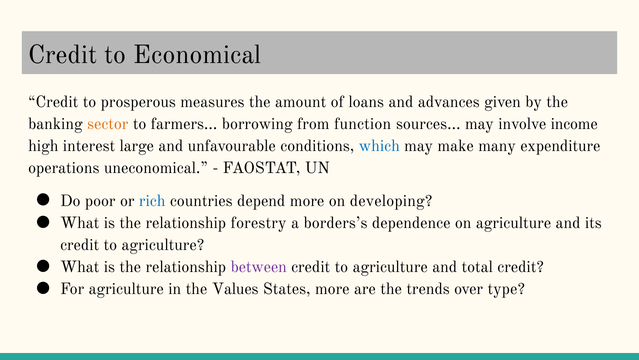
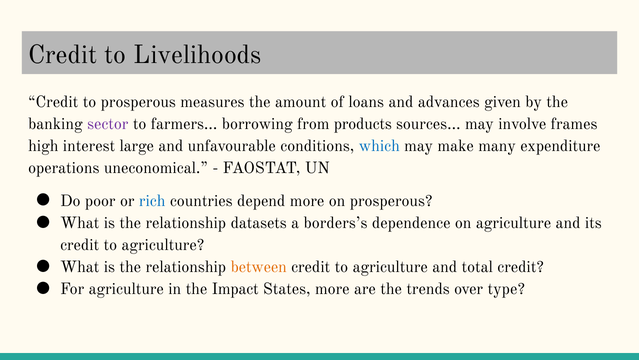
Economical: Economical -> Livelihoods (197, 55)
sector colour: orange -> purple (108, 124)
function: function -> products (363, 124)
income: income -> frames (574, 124)
on developing: developing -> prosperous (391, 201)
forestry: forestry -> datasets (259, 223)
between colour: purple -> orange (259, 267)
Values: Values -> Impact (235, 289)
